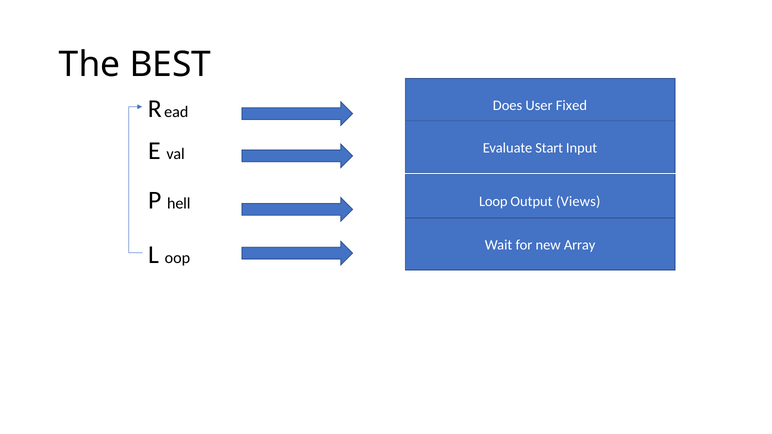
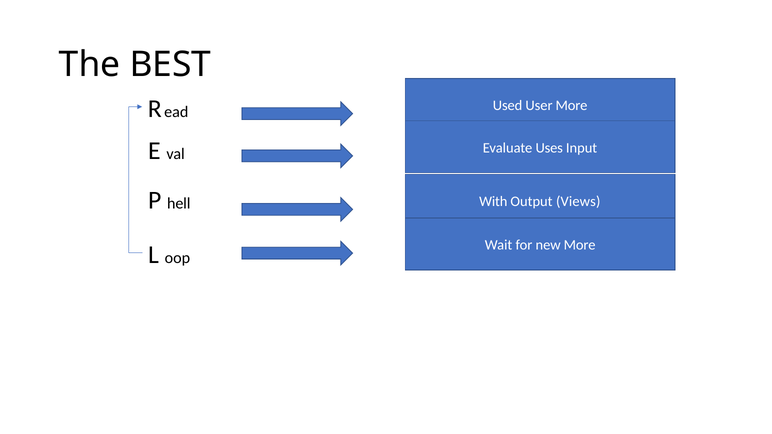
Does: Does -> Used (508, 106)
User Fixed: Fixed -> More (571, 106)
Start: Start -> Uses (549, 148)
Loop: Loop -> With (493, 201)
new Array: Array -> More (580, 245)
